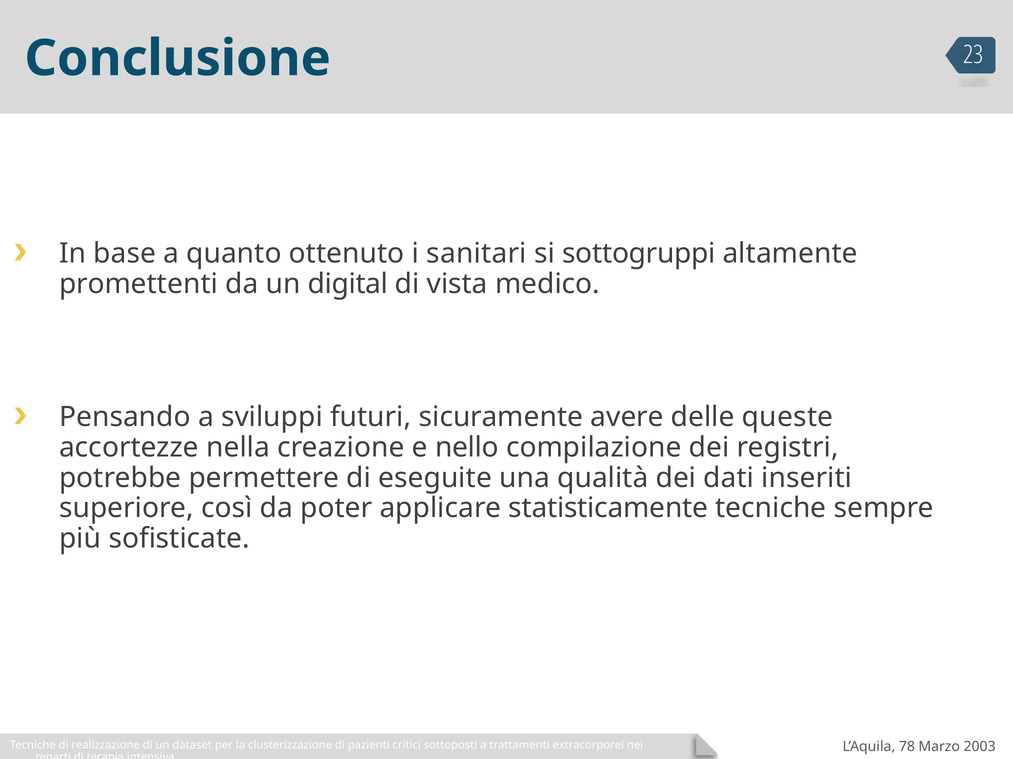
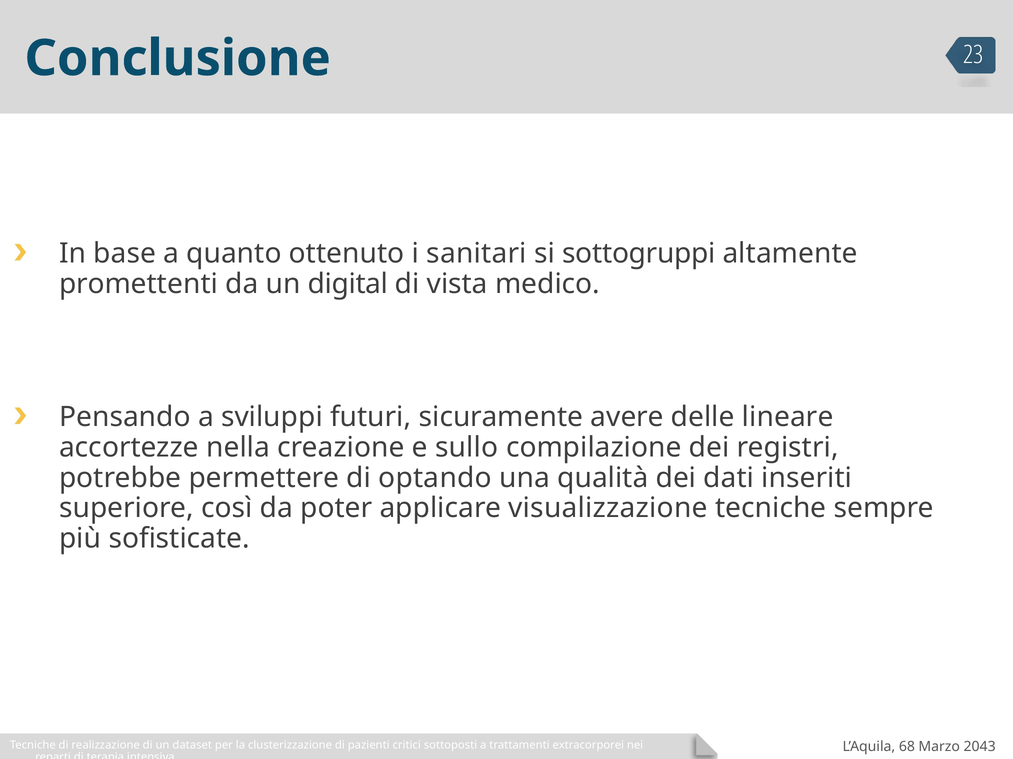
queste: queste -> lineare (788, 418)
nello: nello -> sullo (467, 448)
eseguite: eseguite -> optando (435, 478)
statisticamente: statisticamente -> visualizzazione (608, 509)
78: 78 -> 68 (907, 747)
2003: 2003 -> 2043 (980, 747)
